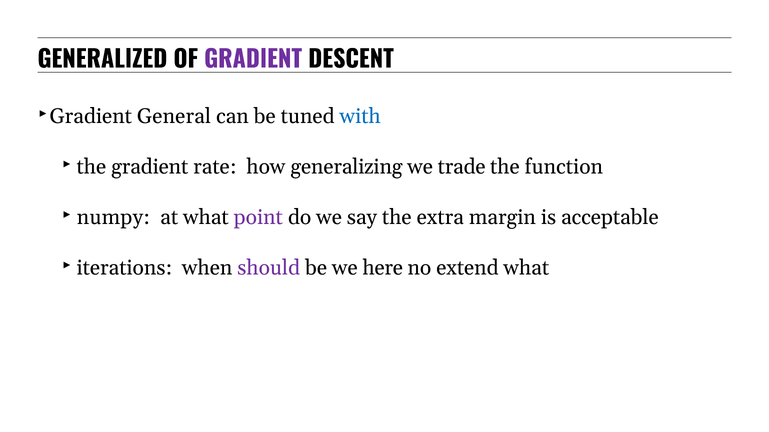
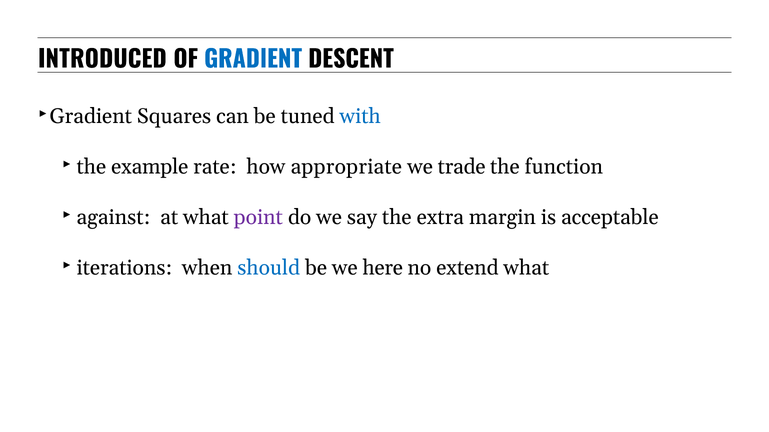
GENERALIZED: GENERALIZED -> INTRODUCED (102, 60)
GRADIENT colour: purple -> blue (253, 60)
General: General -> Squares (174, 116)
the gradient: gradient -> example (150, 167)
generalizing: generalizing -> appropriate (346, 167)
numpy: numpy -> against (113, 217)
should colour: purple -> blue (269, 268)
